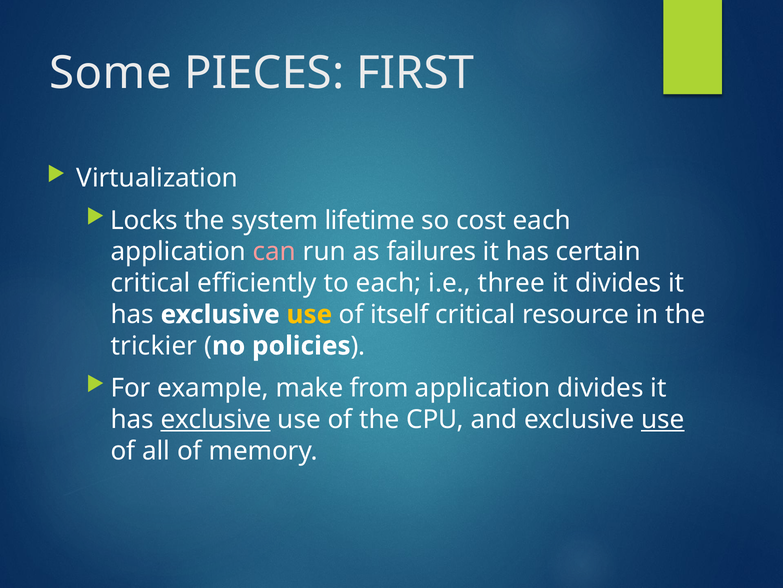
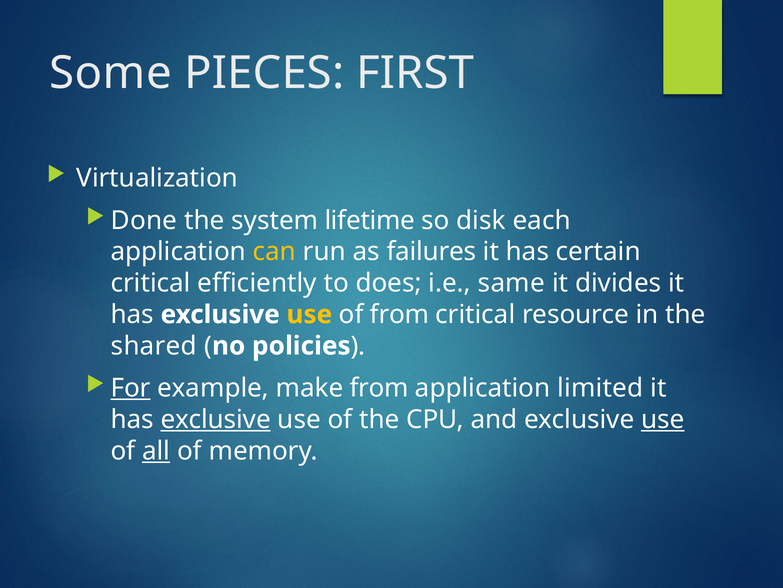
Locks: Locks -> Done (144, 220)
cost: cost -> disk (481, 220)
can colour: pink -> yellow (274, 252)
to each: each -> does (389, 283)
three: three -> same (511, 283)
of itself: itself -> from (400, 314)
trickier: trickier -> shared (154, 345)
For underline: none -> present (131, 388)
application divides: divides -> limited (600, 388)
all underline: none -> present (156, 450)
